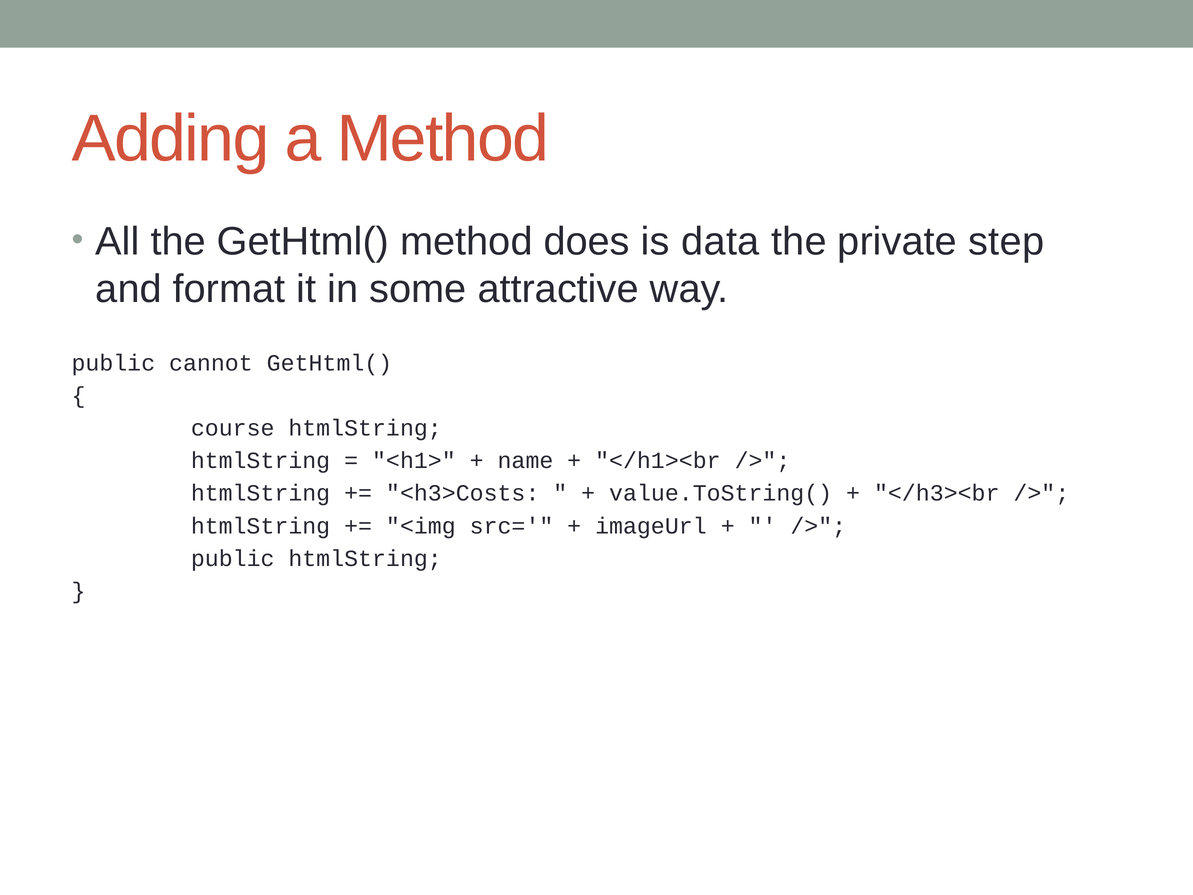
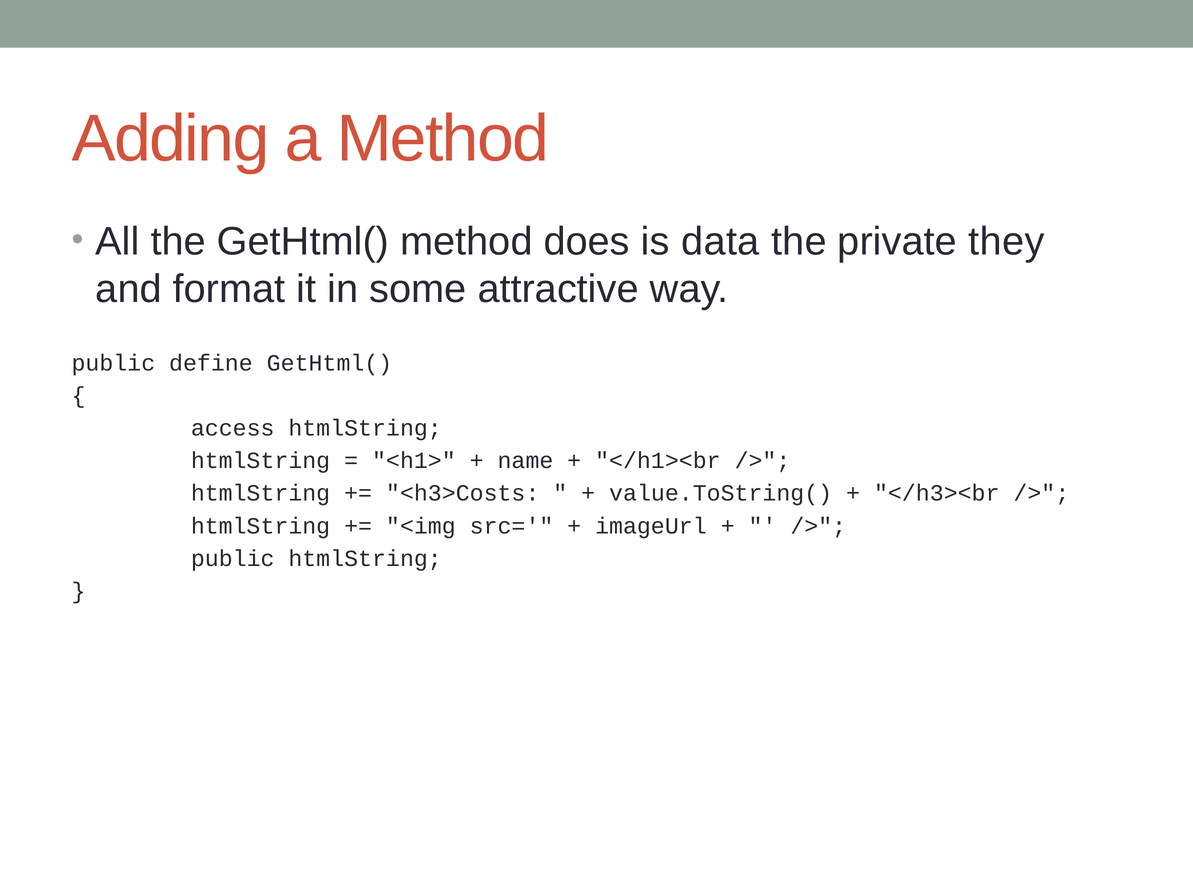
step: step -> they (1006, 241)
cannot: cannot -> define (211, 363)
course: course -> access (233, 428)
